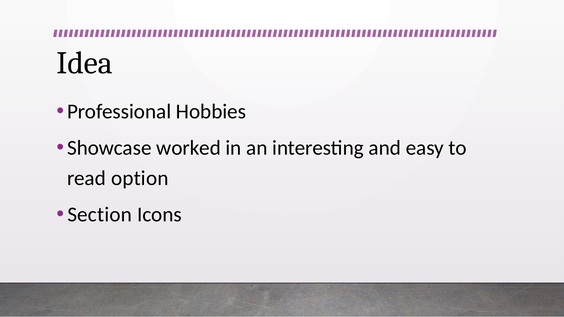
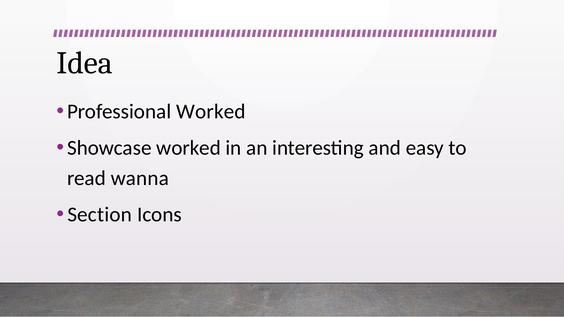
Professional Hobbies: Hobbies -> Worked (211, 112)
option: option -> wanna (140, 178)
